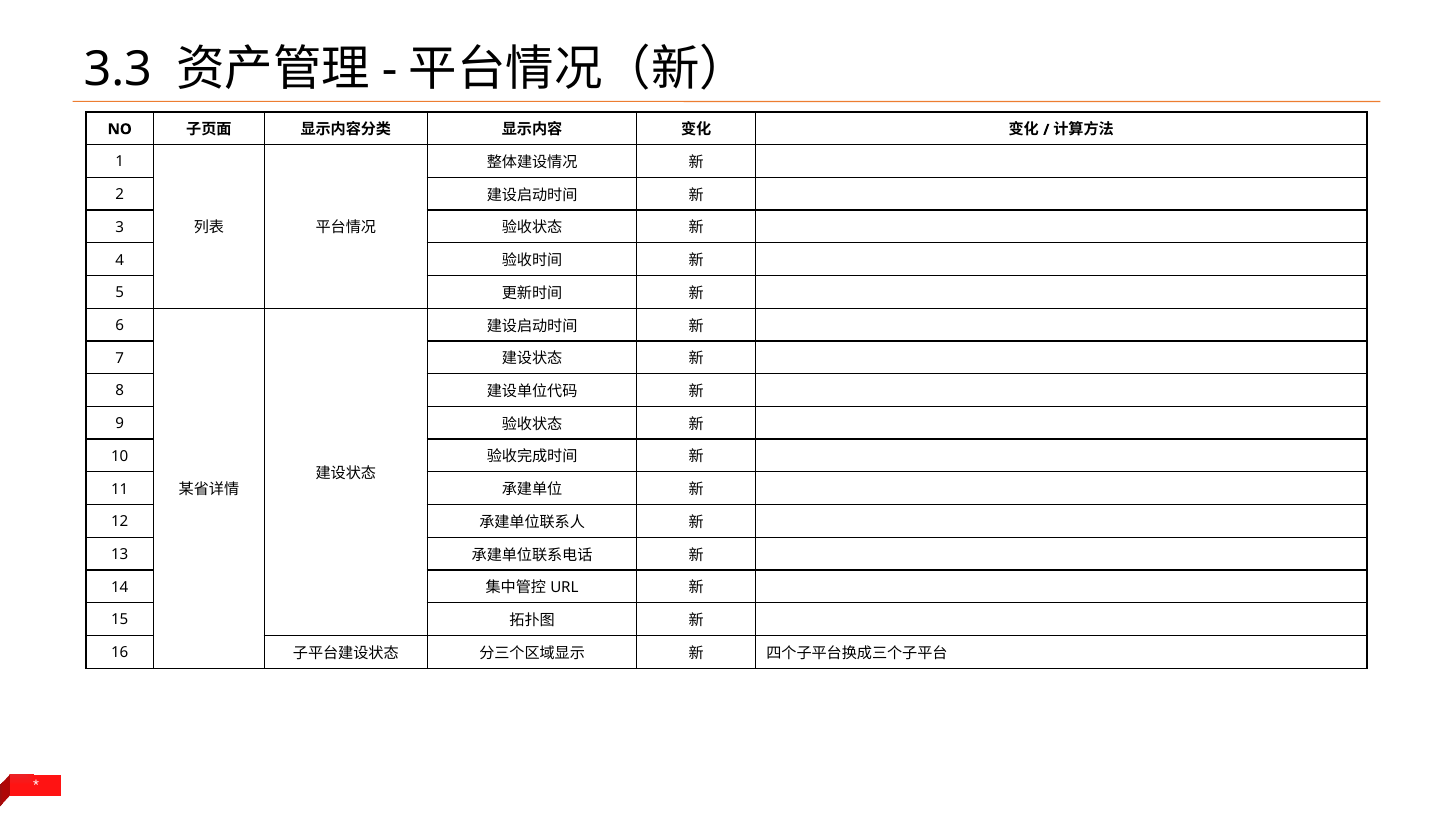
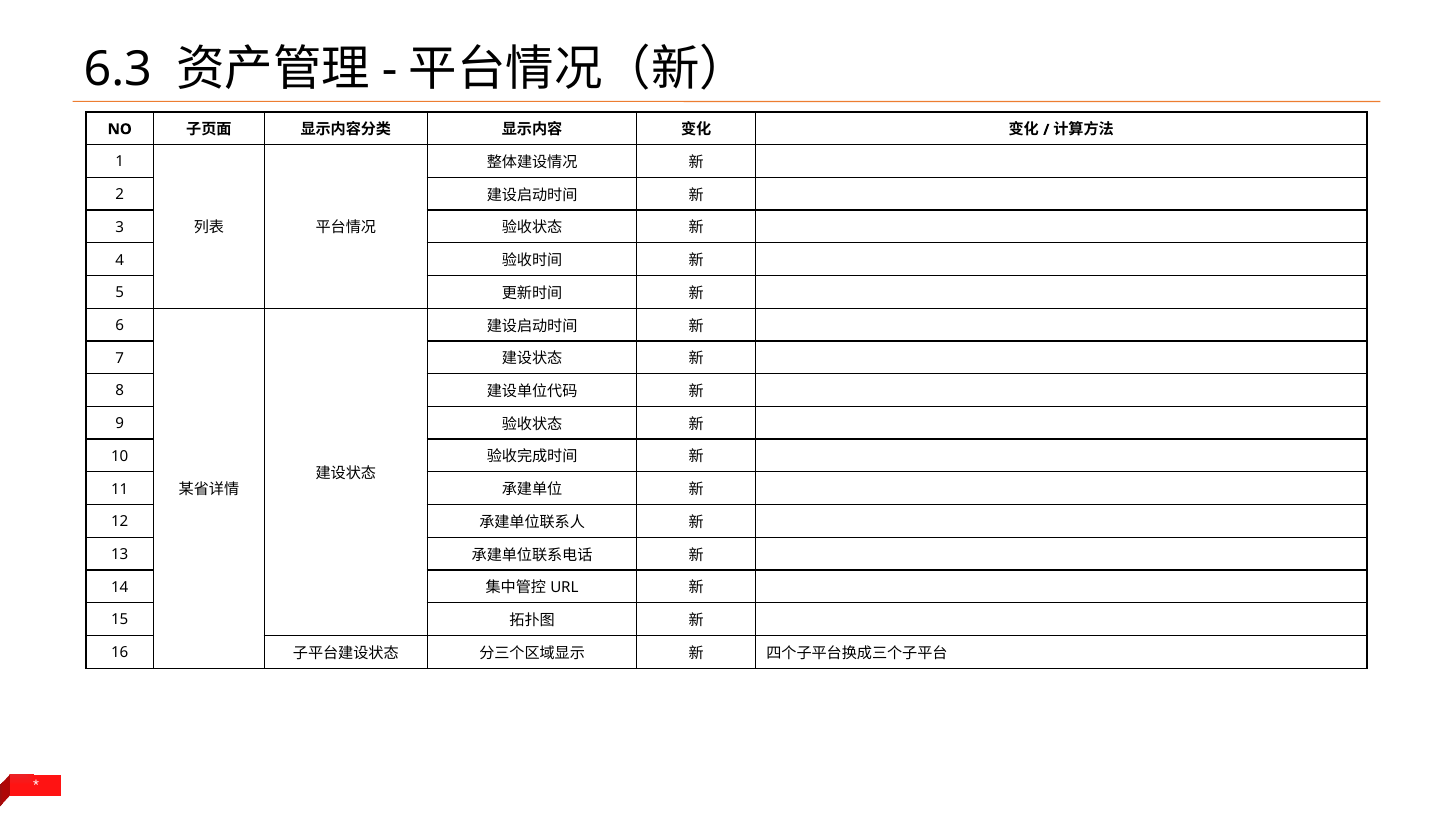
3.3: 3.3 -> 6.3 (118, 69)
